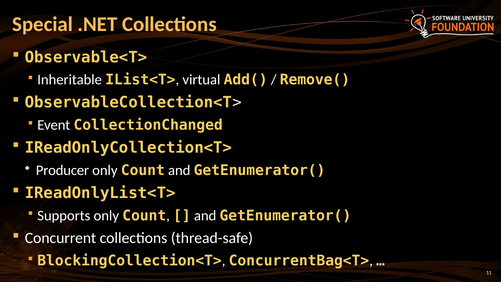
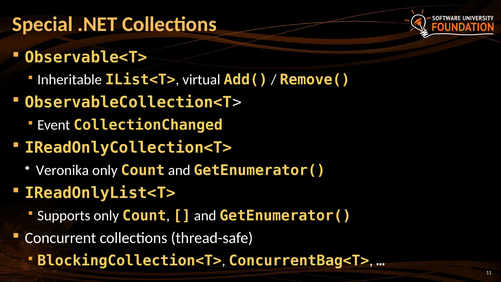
Producer: Producer -> Veronika (62, 170)
